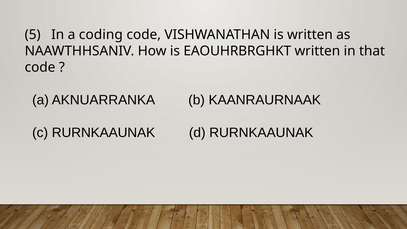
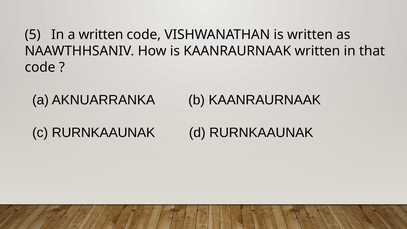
a coding: coding -> written (101, 35)
is EAOUHRBRGHKT: EAOUHRBRGHKT -> KAANRAURNAAK (237, 51)
